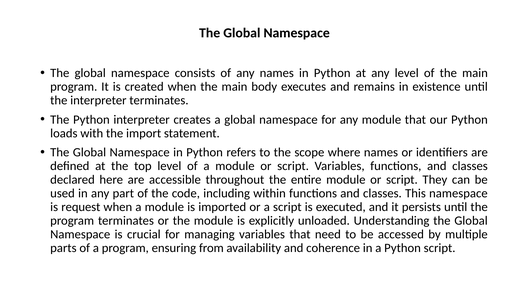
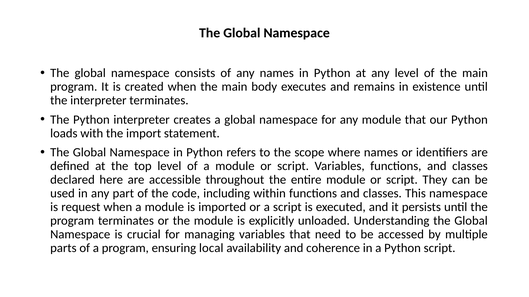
from: from -> local (211, 248)
